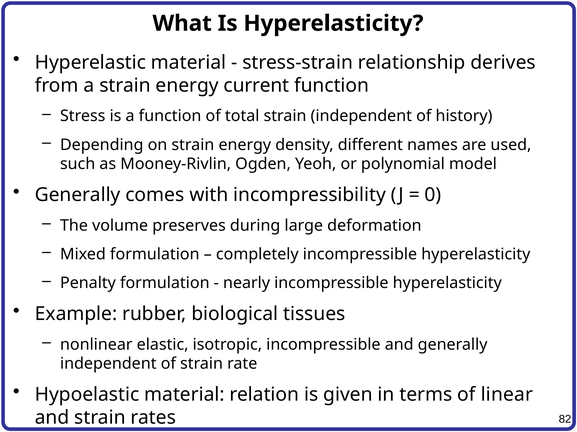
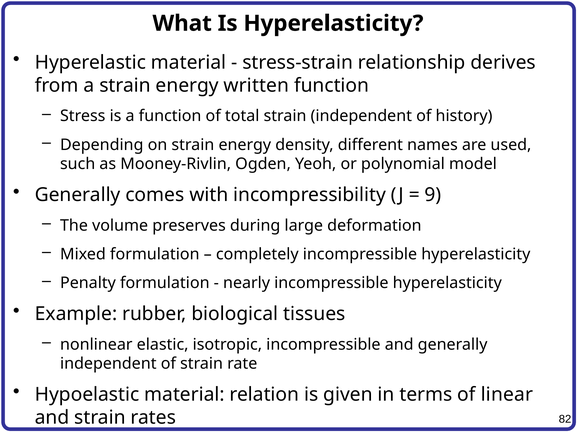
current: current -> written (256, 86)
0: 0 -> 9 (433, 195)
